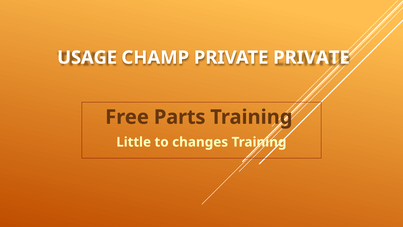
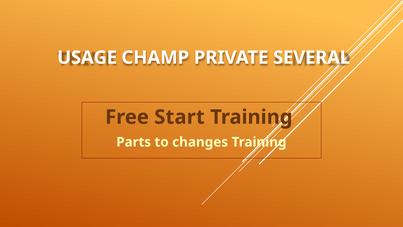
PRIVATE PRIVATE: PRIVATE -> SEVERAL (312, 58)
Parts: Parts -> Start (179, 117)
Little: Little -> Parts (134, 142)
